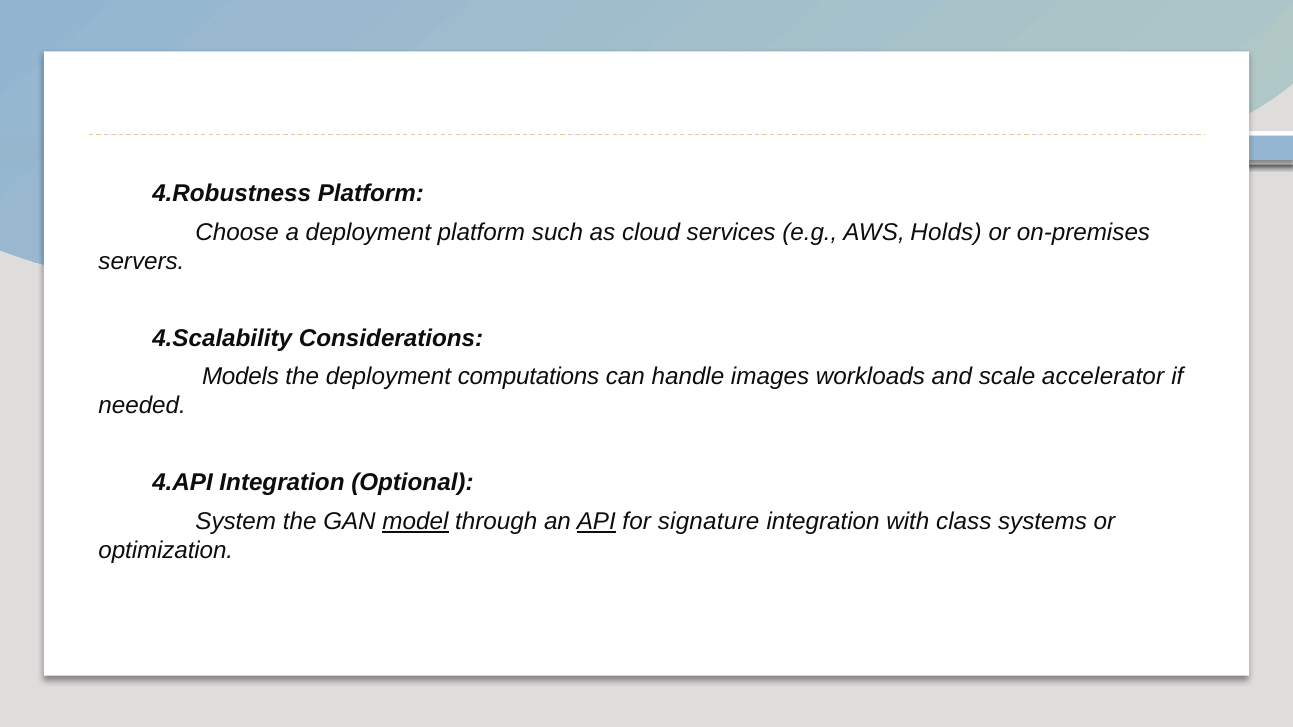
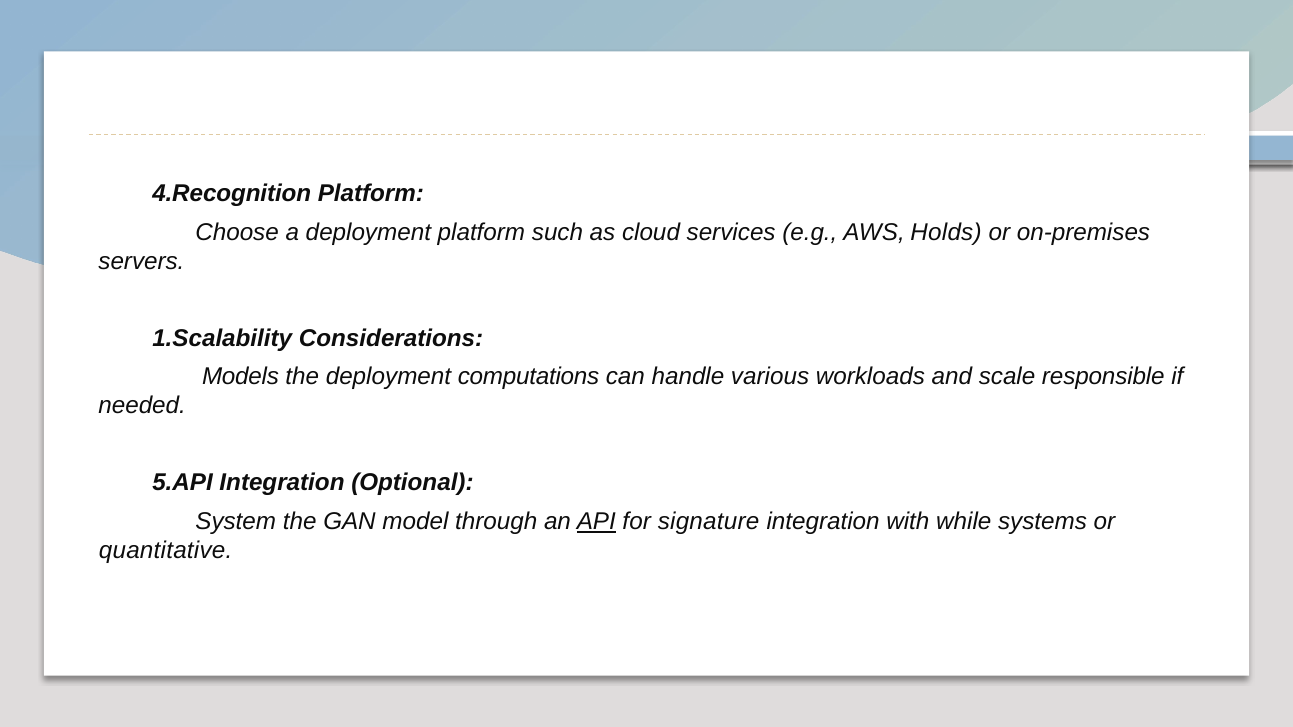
4.Robustness: 4.Robustness -> 4.Recognition (232, 194)
4.Scalability: 4.Scalability -> 1.Scalability (222, 338)
images: images -> various (770, 377)
accelerator: accelerator -> responsible (1103, 377)
4.API: 4.API -> 5.API (183, 483)
model underline: present -> none (415, 522)
class: class -> while (964, 522)
optimization: optimization -> quantitative (166, 551)
